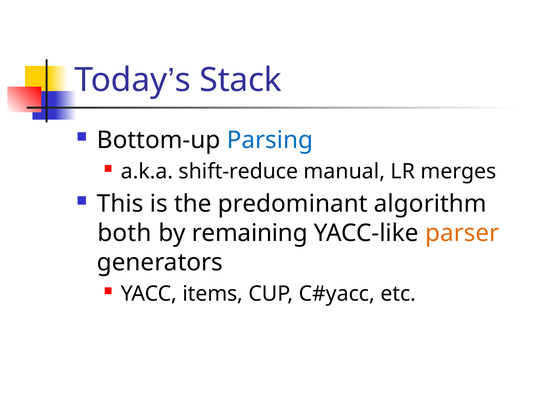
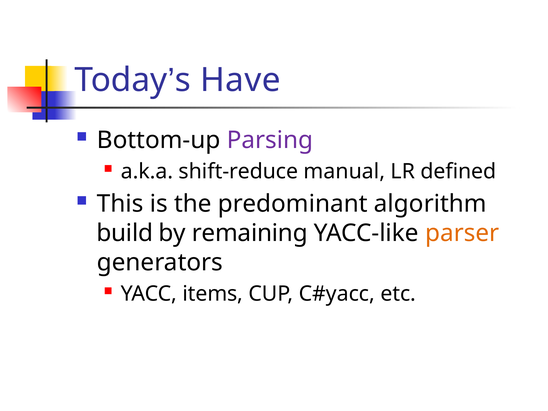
Stack: Stack -> Have (240, 80)
Parsing colour: blue -> purple (270, 140)
merges: merges -> defined (458, 171)
both: both -> build (125, 233)
